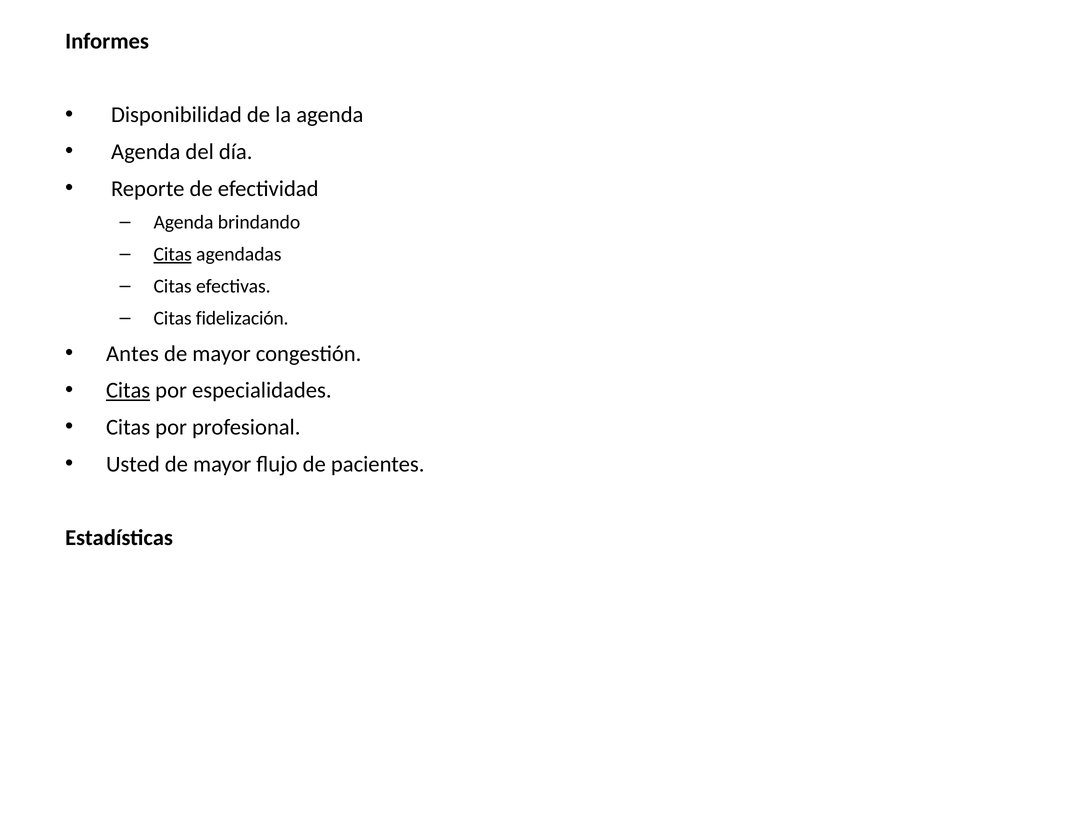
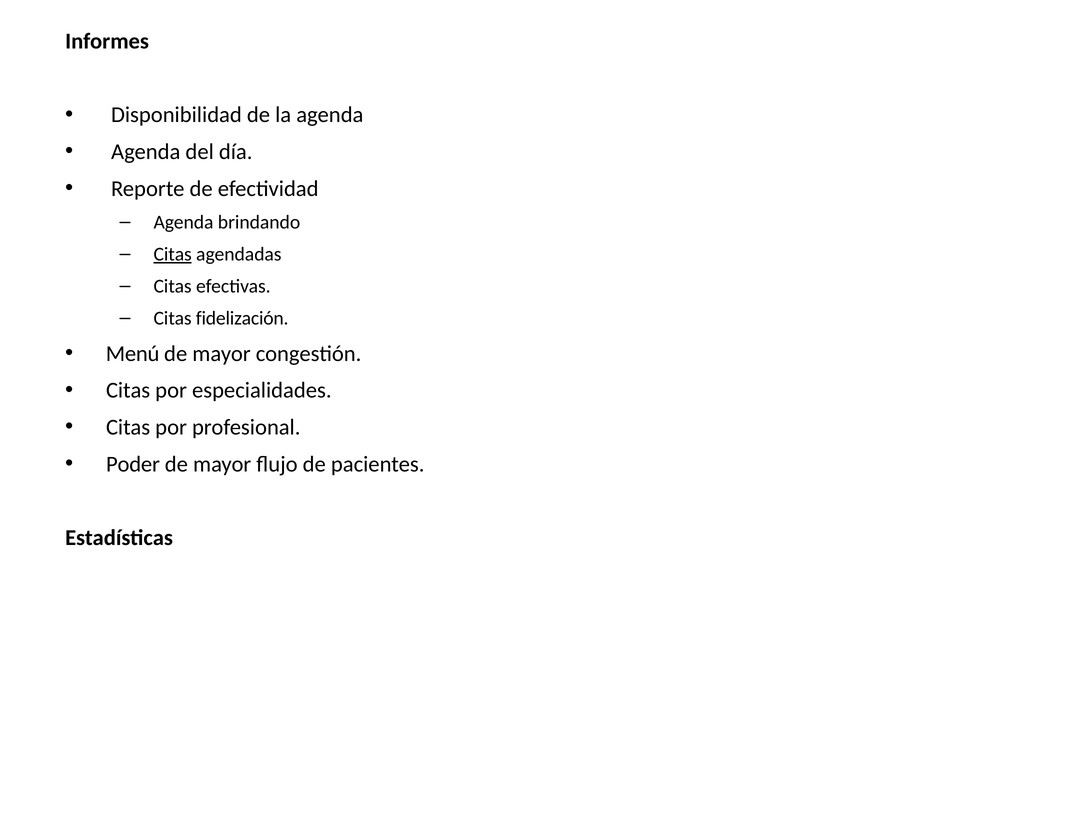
Antes: Antes -> Menú (133, 354)
Citas underline: present -> none (128, 391)
Usted: Usted -> Poder (133, 464)
